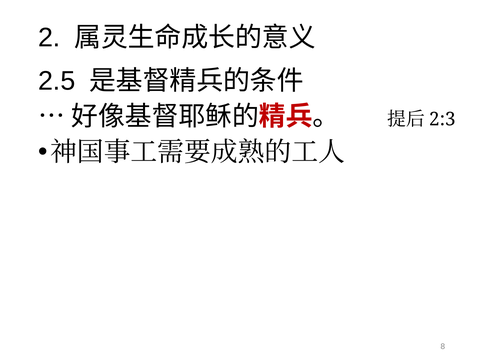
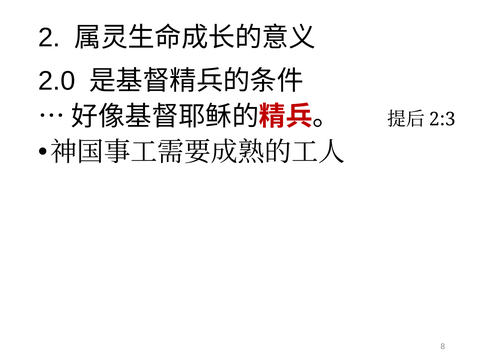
2.5: 2.5 -> 2.0 (57, 81)
